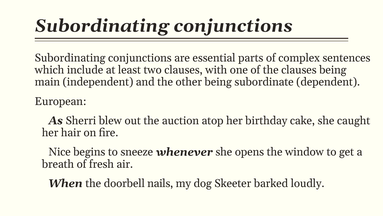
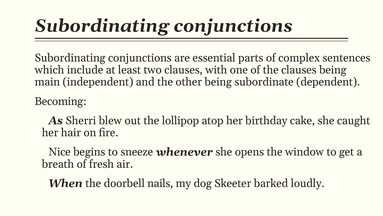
European: European -> Becoming (61, 101)
auction: auction -> lollipop (181, 120)
